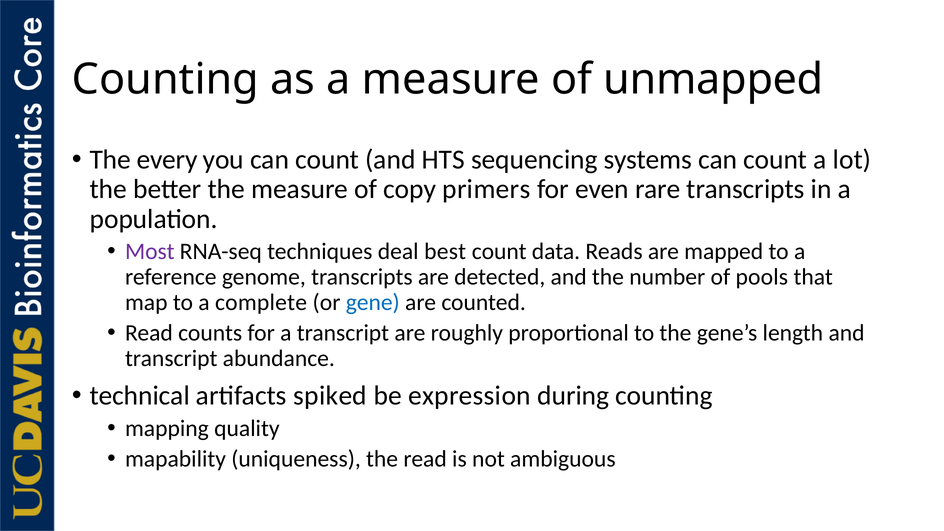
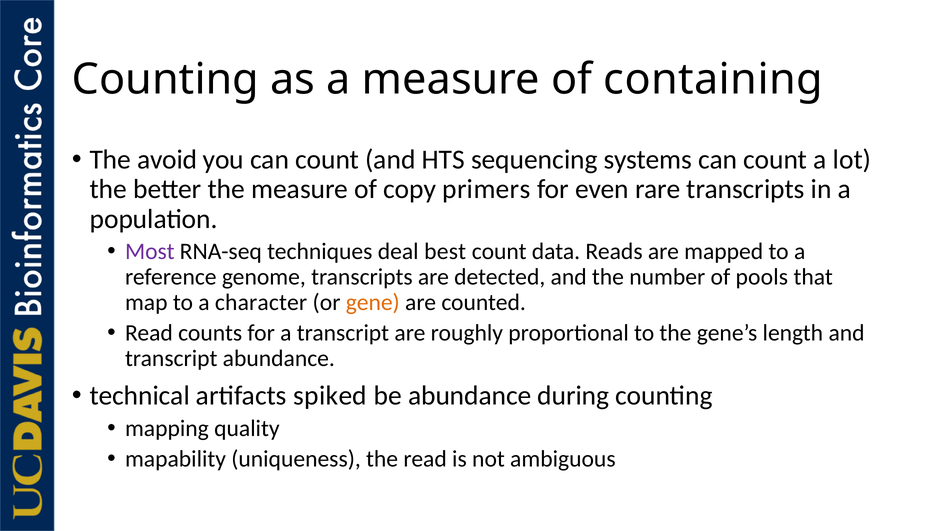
unmapped: unmapped -> containing (713, 79)
every: every -> avoid (167, 160)
complete: complete -> character (261, 303)
gene colour: blue -> orange (373, 303)
be expression: expression -> abundance (470, 396)
